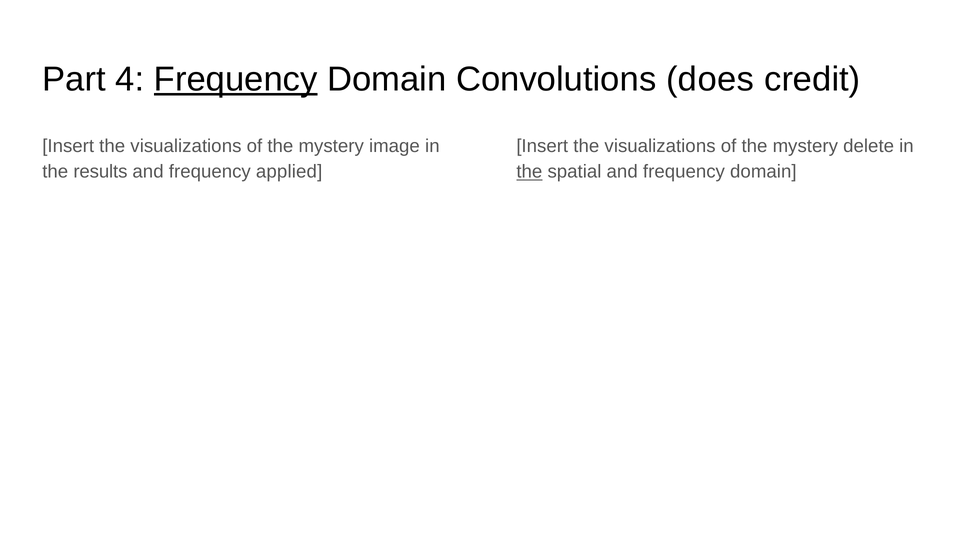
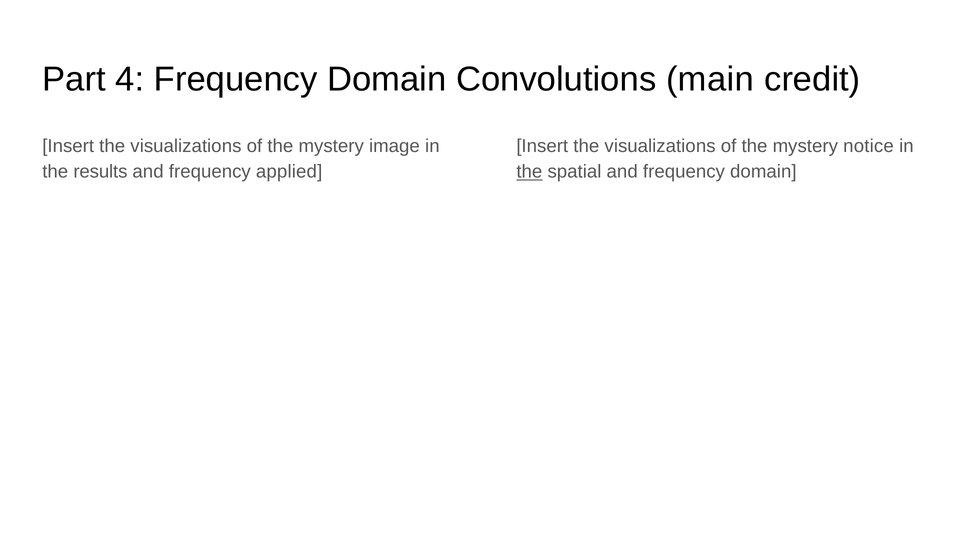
Frequency underline: present -> none (236, 79)
does: does -> main (710, 79)
delete: delete -> notice (869, 146)
